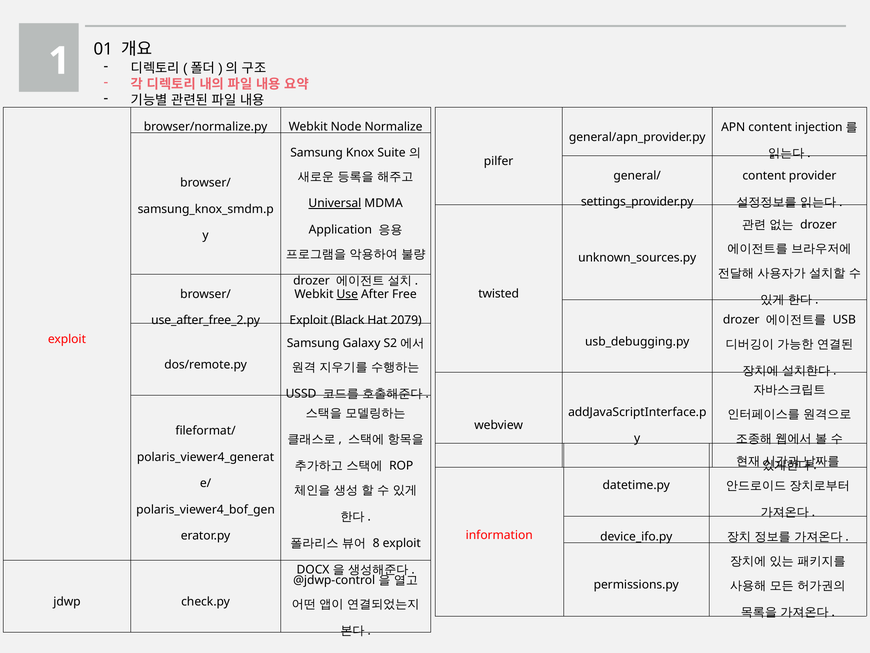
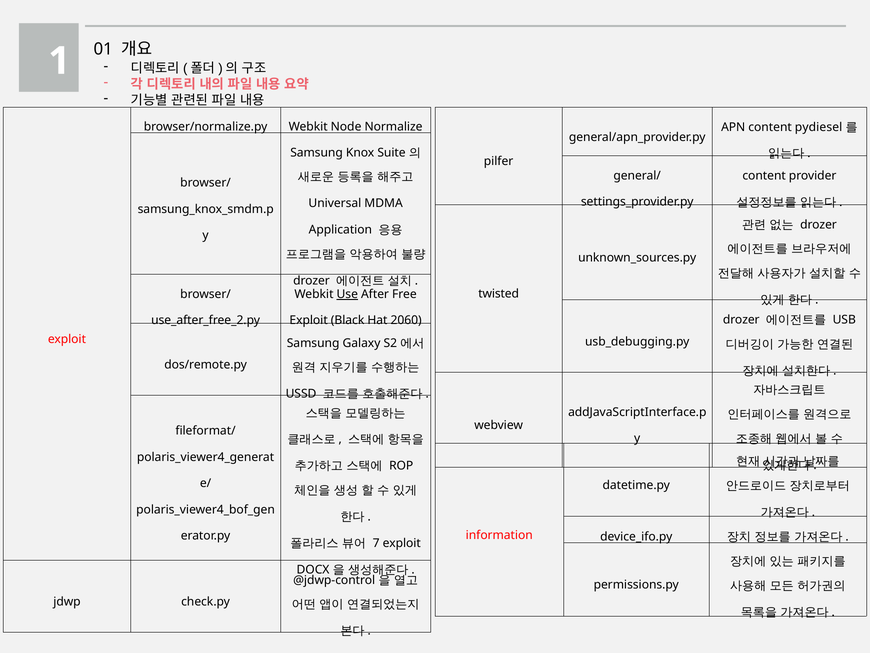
injection: injection -> pydiesel (819, 127)
Universal underline: present -> none (335, 203)
2079: 2079 -> 2060 (406, 320)
8: 8 -> 7 (376, 543)
